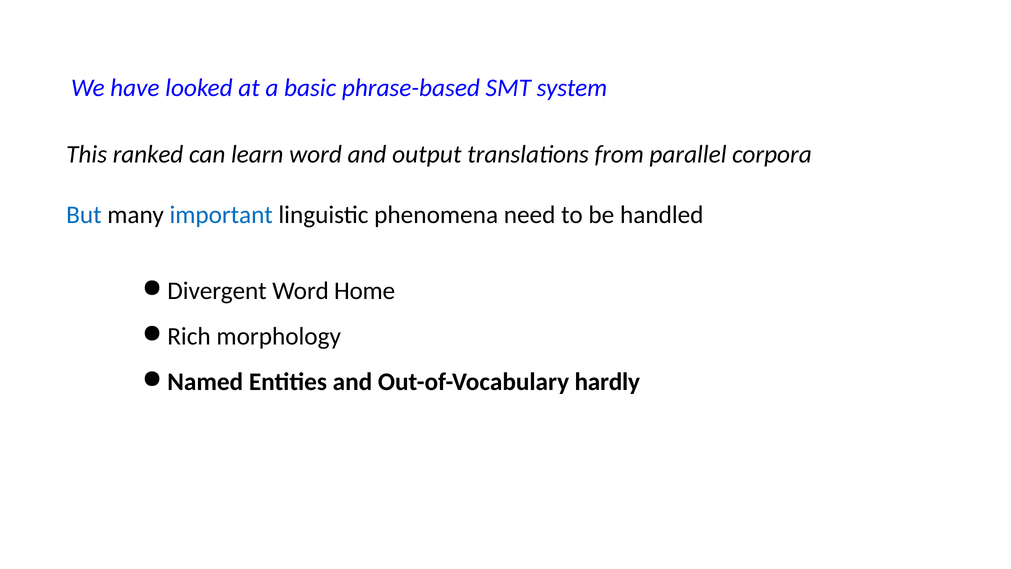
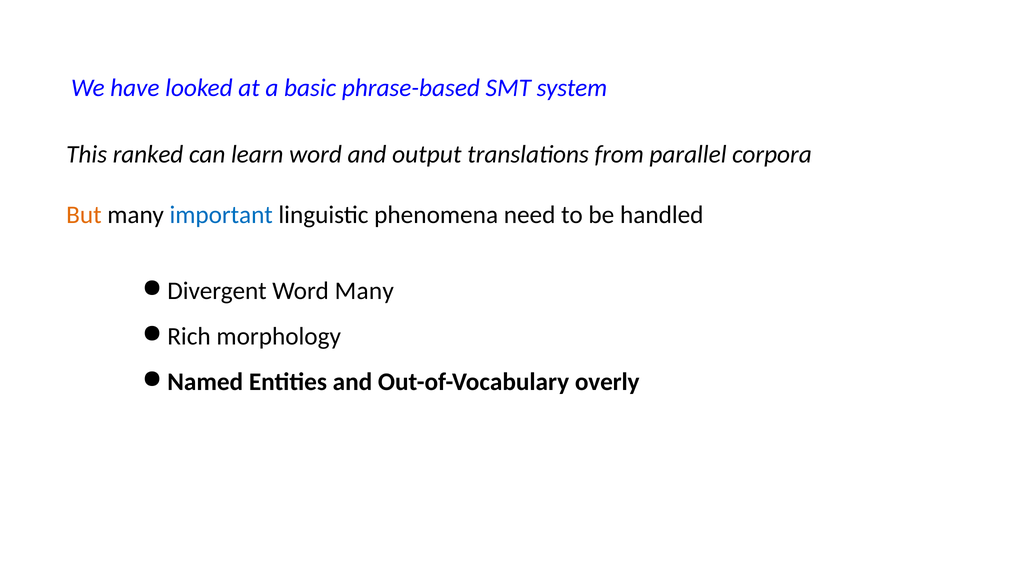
But colour: blue -> orange (84, 215)
Word Home: Home -> Many (364, 291)
hardly: hardly -> overly (607, 382)
